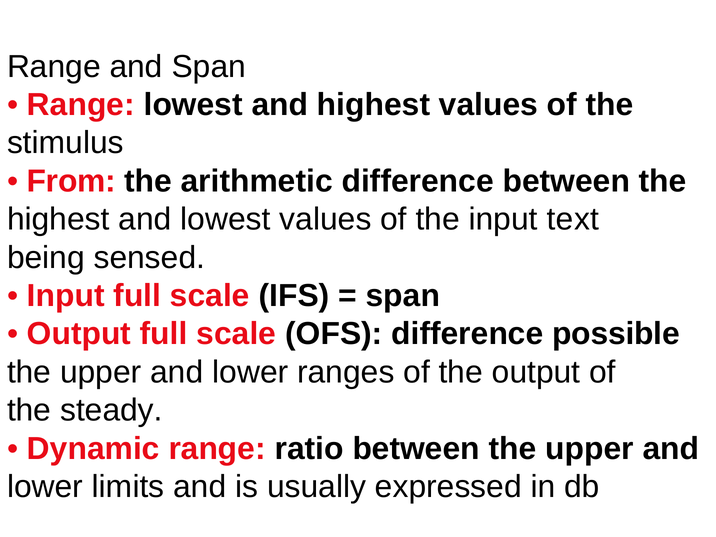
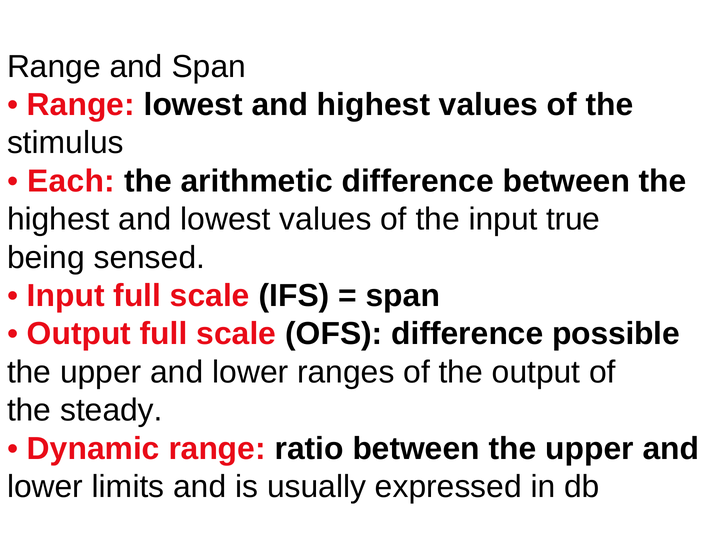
From: From -> Each (71, 181)
text: text -> true (573, 219)
